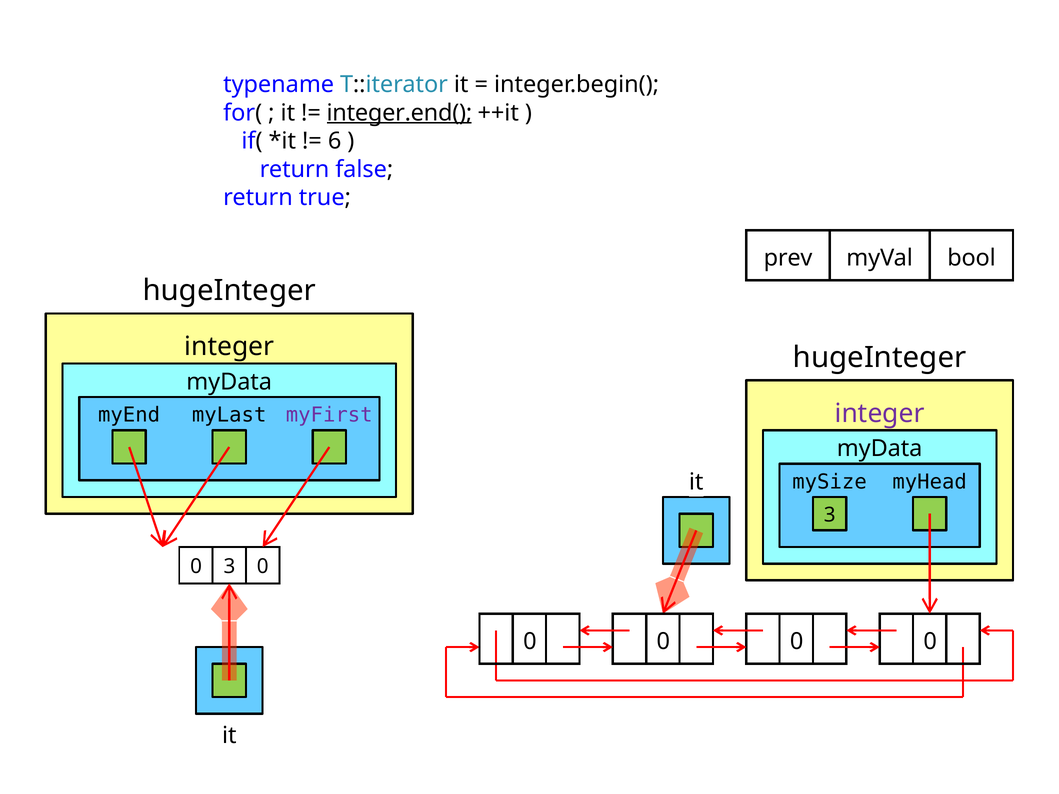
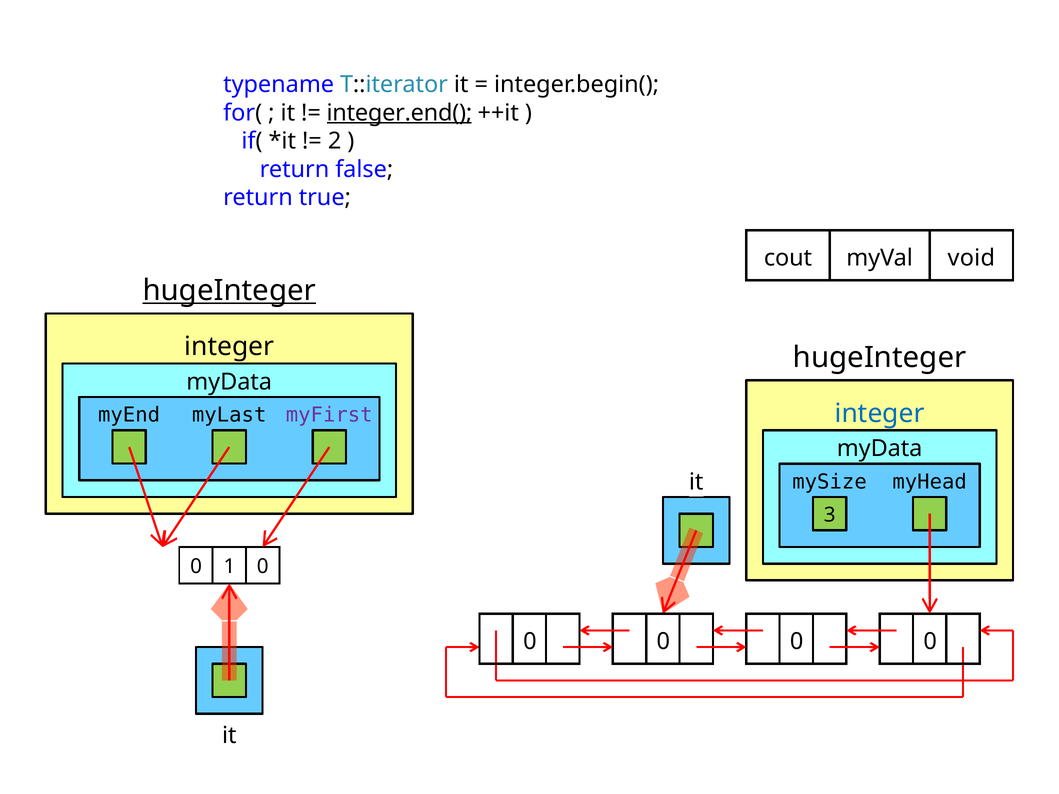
6: 6 -> 2 (335, 141)
prev: prev -> cout (788, 258)
bool: bool -> void (971, 258)
hugeInteger underline: none -> present (229, 291)
integer colour: purple -> blue (880, 414)
0 3: 3 -> 1 (229, 567)
